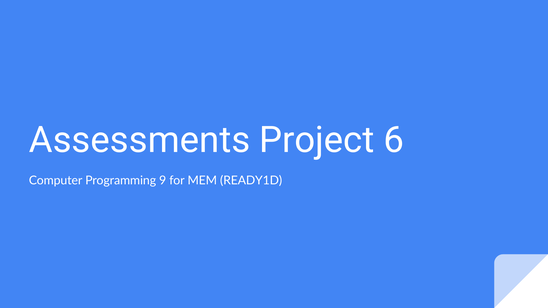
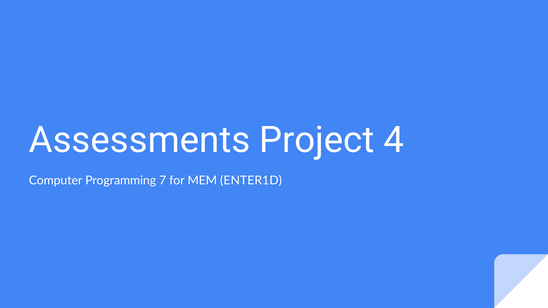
6: 6 -> 4 (394, 140)
9: 9 -> 7 (163, 181)
READY1D: READY1D -> ENTER1D (251, 181)
